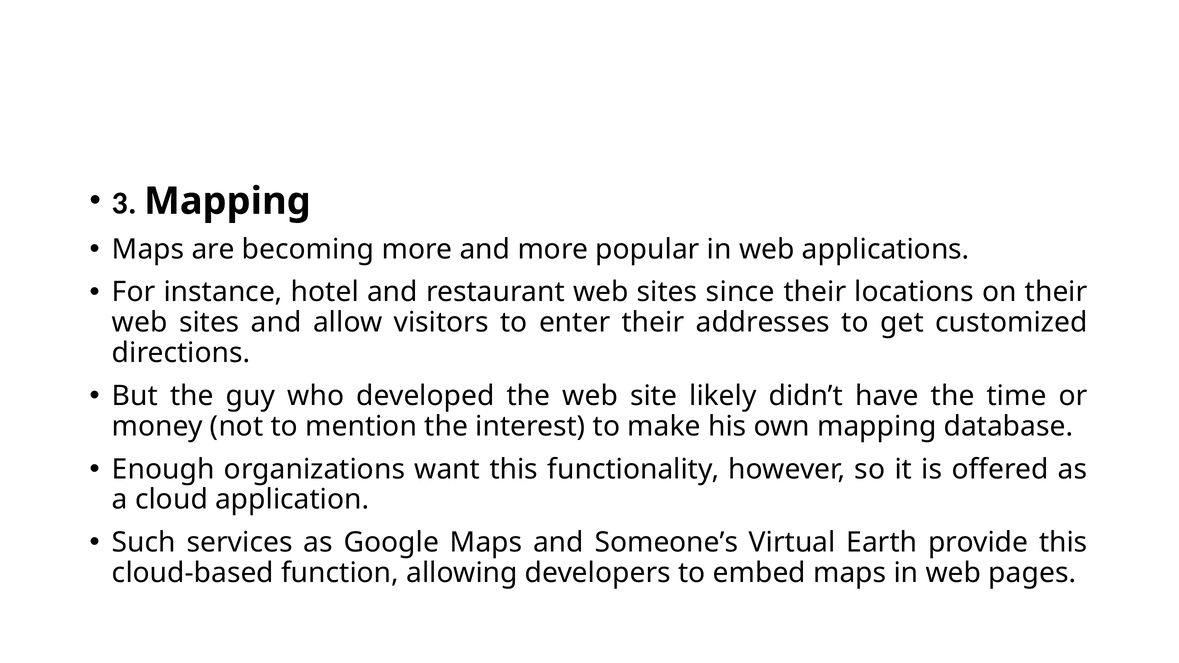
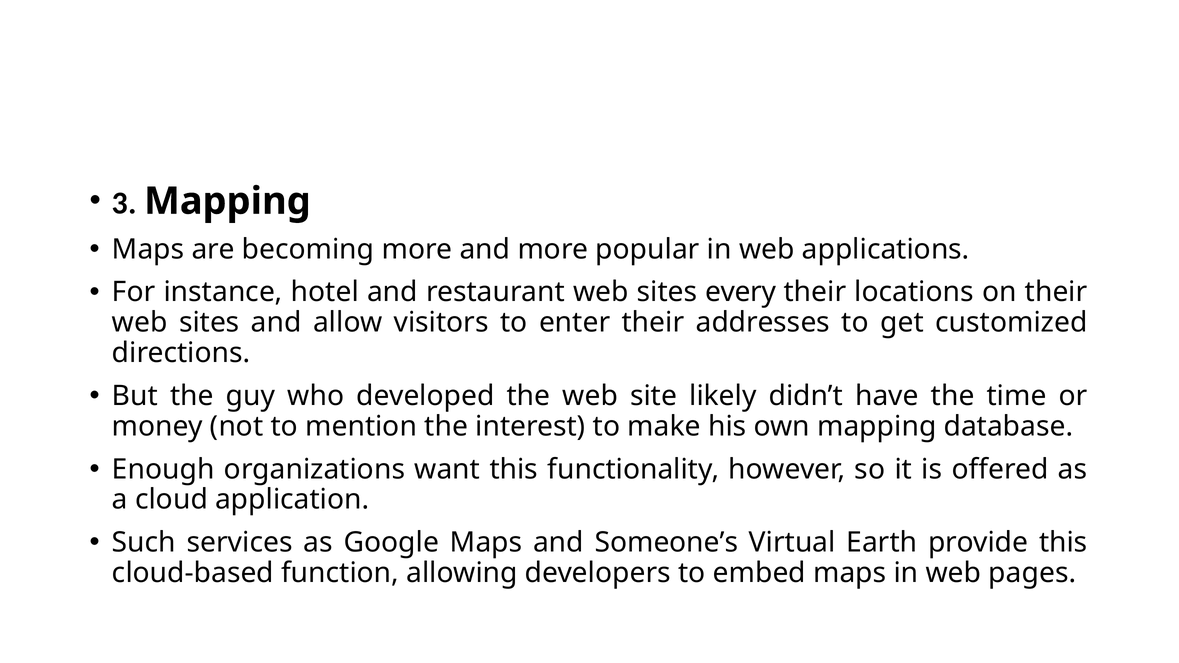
since: since -> every (741, 292)
